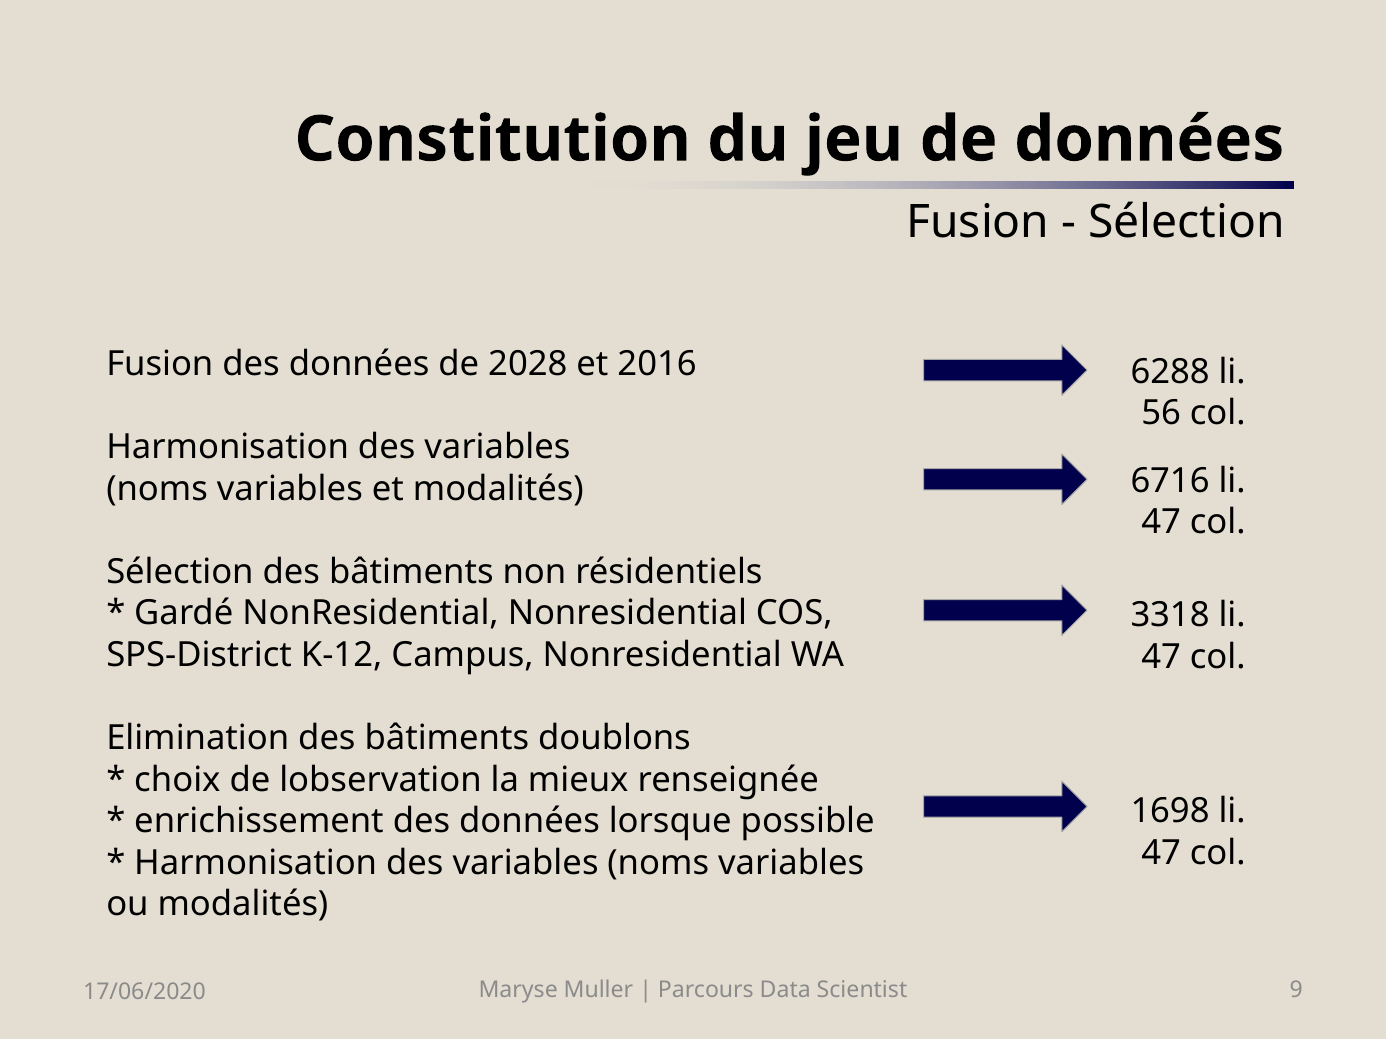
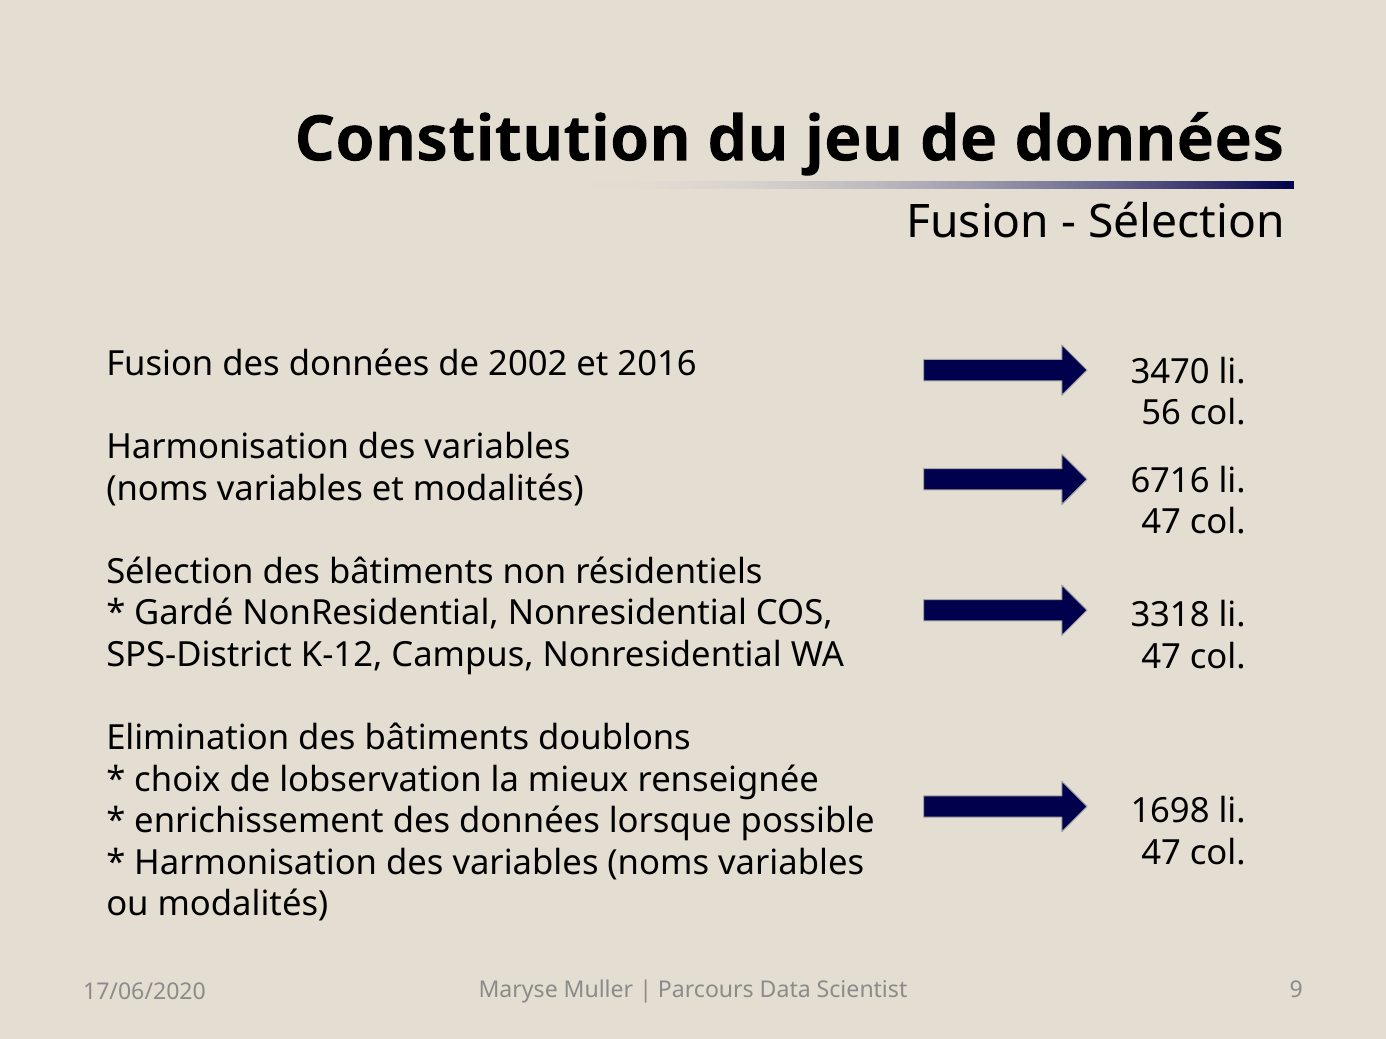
2028: 2028 -> 2002 (528, 364)
6288: 6288 -> 3470 (1170, 372)
